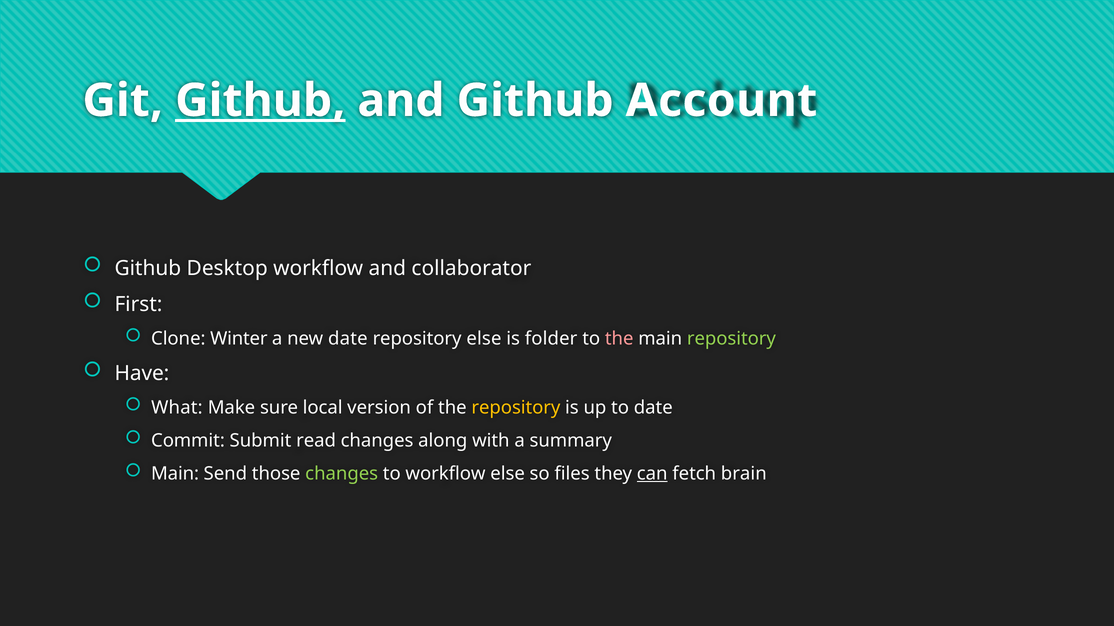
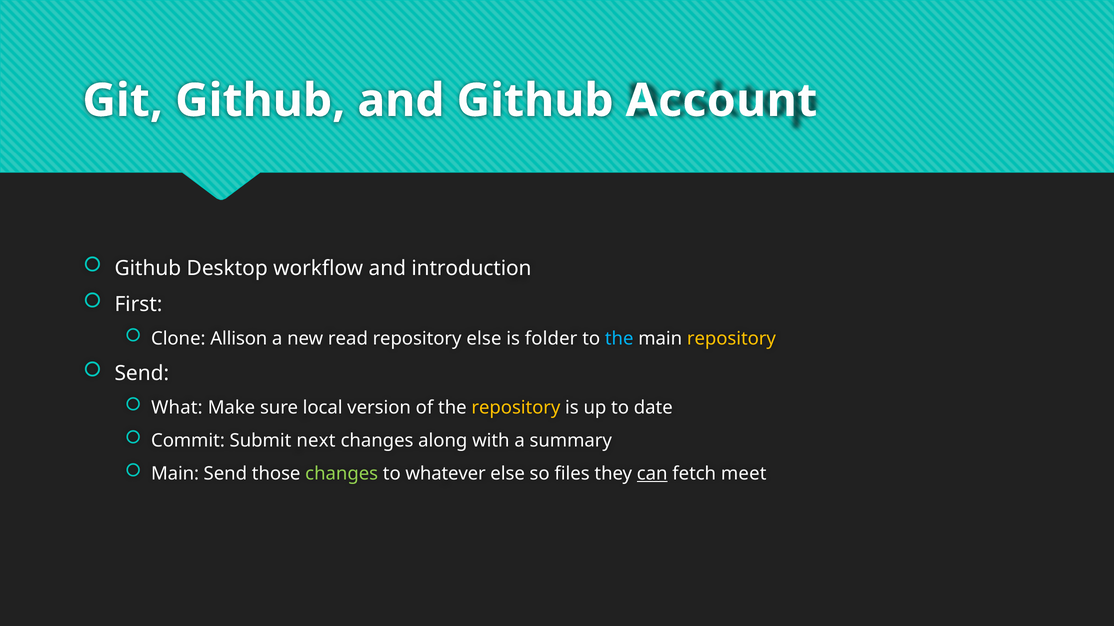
Github underline: present -> none (260, 101)
collaborator: collaborator -> introduction (471, 268)
Winter: Winter -> Allison (239, 339)
new date: date -> read (348, 339)
the colour: pink -> light blue (619, 339)
repository colour: light green -> yellow (731, 339)
Have: Have -> Send (142, 374)
read: read -> next (316, 441)
to workflow: workflow -> whatever (446, 474)
brain: brain -> meet (744, 474)
